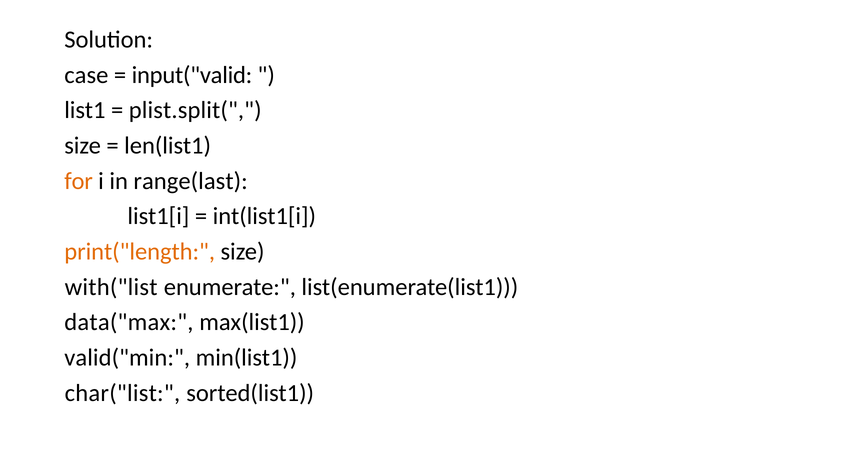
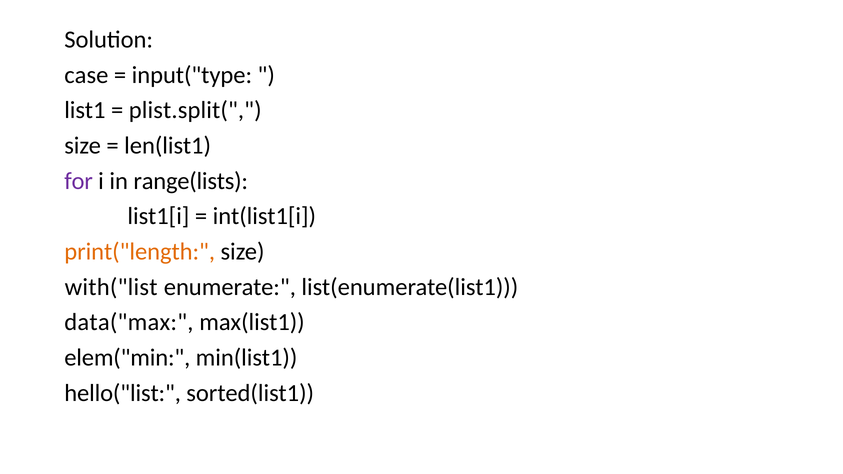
input("valid: input("valid -> input("type (192, 75)
for colour: orange -> purple (79, 181)
range(last: range(last -> range(lists (191, 181)
valid("min: valid("min -> elem("min (127, 358)
char("list: char("list -> hello("list (123, 393)
